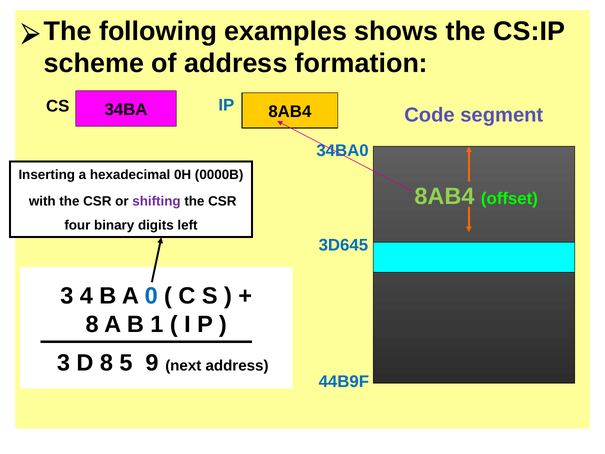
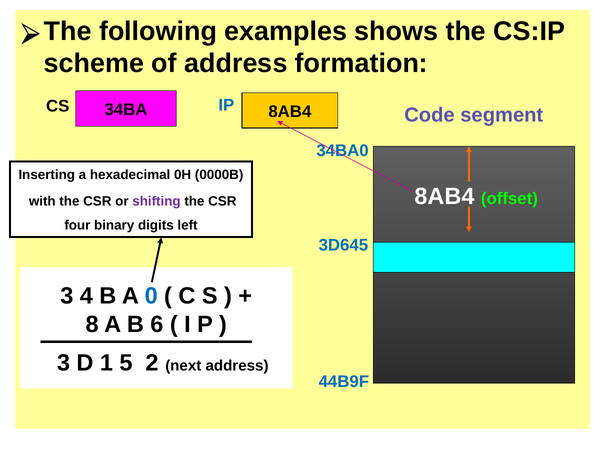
8AB4 colour: light green -> white (444, 196)
1: 1 -> 6 (157, 324)
D 8: 8 -> 1 (106, 363)
9: 9 -> 2 (152, 363)
